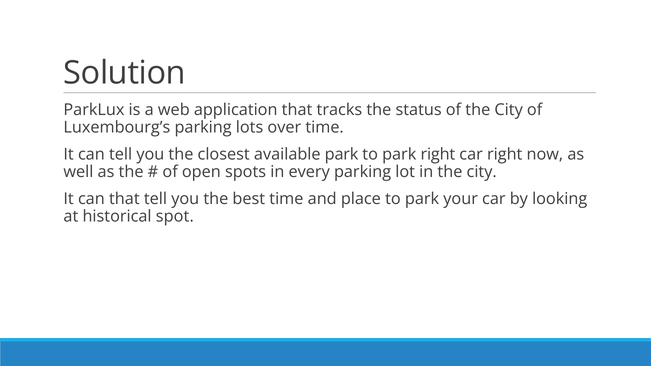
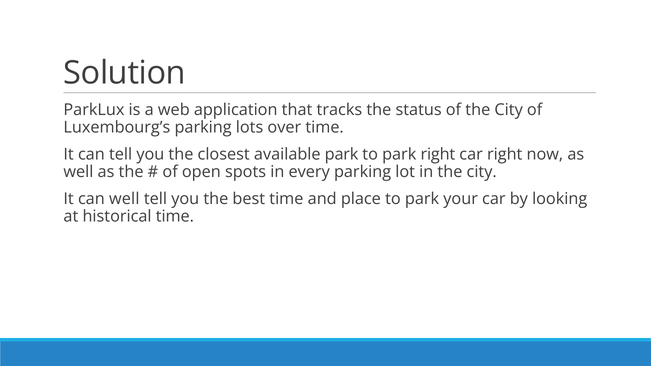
can that: that -> well (124, 199)
historical spot: spot -> time (175, 217)
